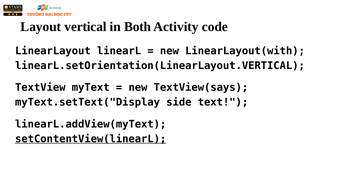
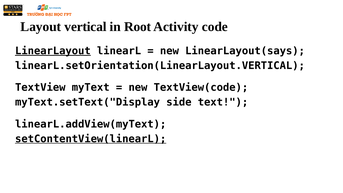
Both: Both -> Root (138, 27)
LinearLayout underline: none -> present (53, 51)
LinearLayout(with: LinearLayout(with -> LinearLayout(says (245, 51)
TextView(says: TextView(says -> TextView(code (201, 87)
